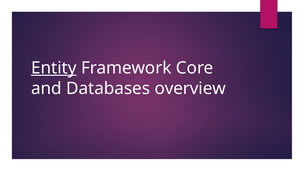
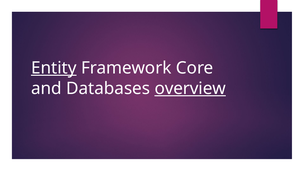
overview underline: none -> present (190, 88)
